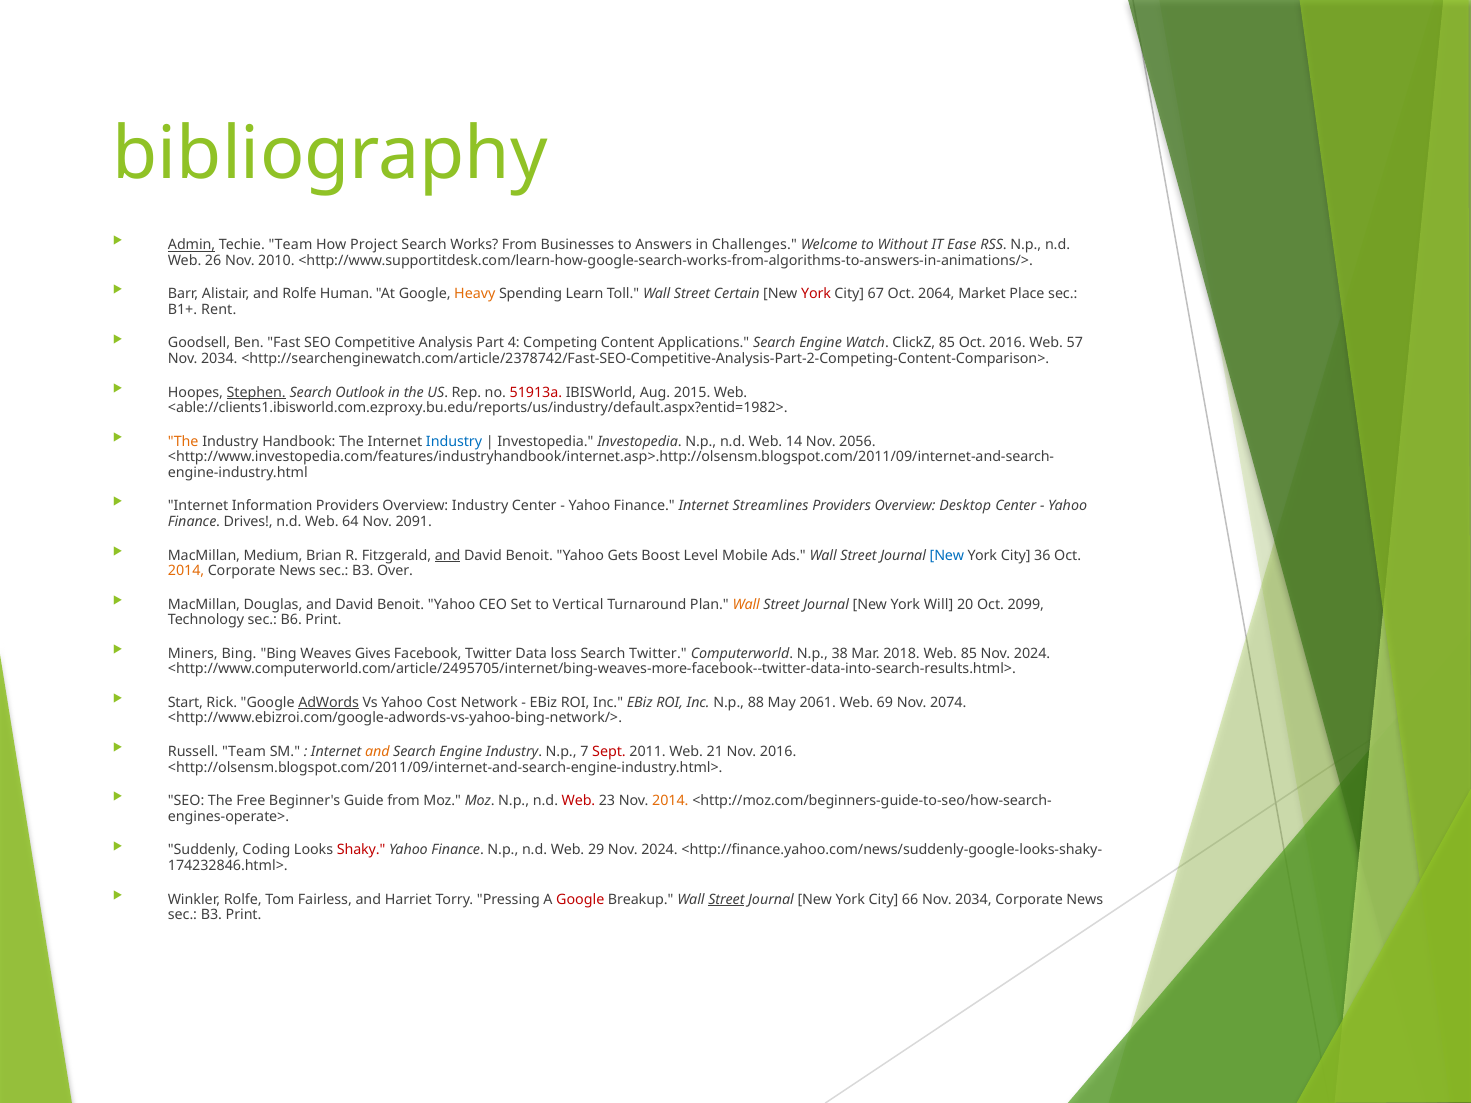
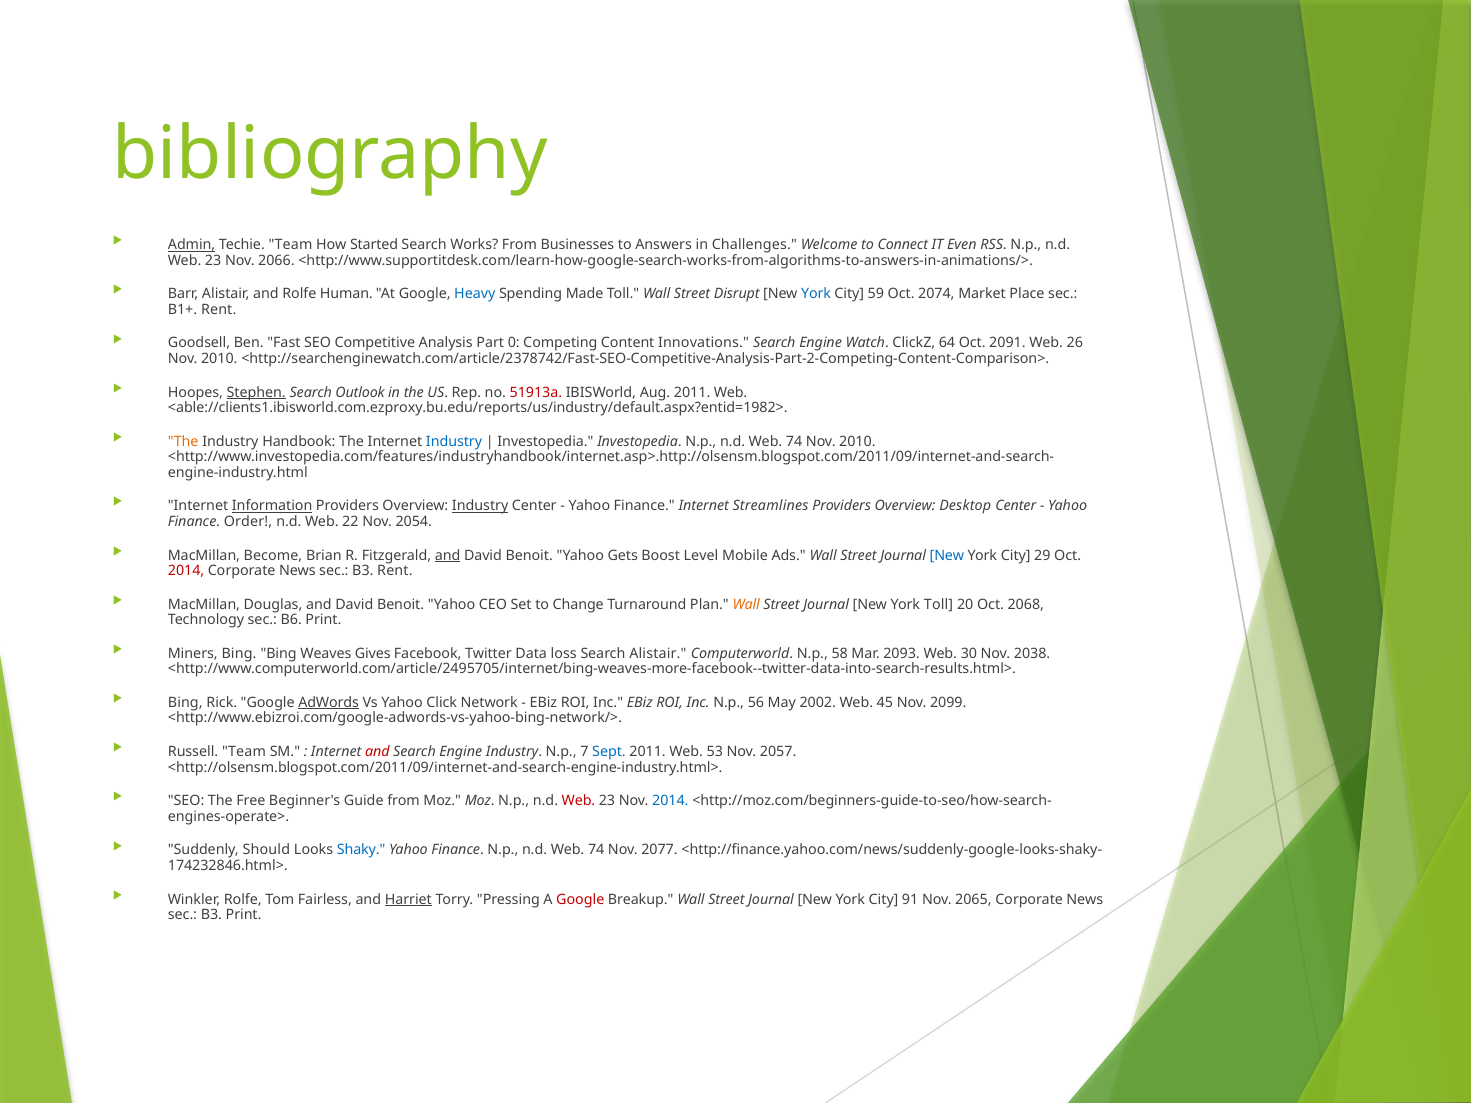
Project: Project -> Started (374, 245)
Without: Without -> Connect (903, 245)
Ease: Ease -> Even (962, 245)
26: 26 -> 23 (213, 260)
2010: 2010 -> 2066 (276, 260)
Heavy colour: orange -> blue (475, 294)
Learn: Learn -> Made (585, 294)
Certain: Certain -> Disrupt (737, 294)
York colour: red -> blue (816, 294)
67: 67 -> 59 (876, 294)
2064: 2064 -> 2074 (936, 294)
4: 4 -> 0 (514, 343)
Applications: Applications -> Innovations (704, 343)
ClickZ 85: 85 -> 64 (947, 343)
Oct 2016: 2016 -> 2091 (1007, 343)
57: 57 -> 26 (1075, 343)
2034: 2034 -> 2010 (219, 359)
Aug 2015: 2015 -> 2011 (692, 393)
14: 14 -> 74 (794, 442)
2056: 2056 -> 2010 (857, 442)
Information underline: none -> present (272, 506)
Industry underline: none -> present (480, 506)
Drives: Drives -> Order (248, 522)
64: 64 -> 22 (350, 522)
2091: 2091 -> 2054 (414, 522)
Medium: Medium -> Become (273, 555)
36: 36 -> 29 (1042, 555)
2014 colour: orange -> red (186, 571)
B3 Over: Over -> Rent (395, 571)
Vertical: Vertical -> Change (578, 605)
York Will: Will -> Toll (939, 605)
2099: 2099 -> 2068 (1026, 605)
Search Twitter: Twitter -> Alistair (658, 654)
38: 38 -> 58 (840, 654)
2018: 2018 -> 2093 (902, 654)
Web 85: 85 -> 30 (969, 654)
2024: 2024 -> 2038 (1032, 654)
Start: Start -> Bing (185, 703)
Cost: Cost -> Click (442, 703)
88: 88 -> 56 (756, 703)
2061: 2061 -> 2002 (818, 703)
69: 69 -> 45 (885, 703)
2074: 2074 -> 2099 (948, 703)
and colour: orange -> red (377, 752)
Sept colour: red -> blue (609, 752)
21: 21 -> 53 (715, 752)
Nov 2016: 2016 -> 2057 (778, 752)
2014 colour: orange -> blue (670, 801)
Coding: Coding -> Should (266, 850)
Shaky colour: red -> blue (361, 850)
29: 29 -> 74 (596, 850)
2024: 2024 -> 2077 (659, 850)
Harriet underline: none -> present (408, 900)
Street underline: present -> none (726, 900)
66: 66 -> 91 (910, 900)
2034: 2034 -> 2065 (973, 900)
